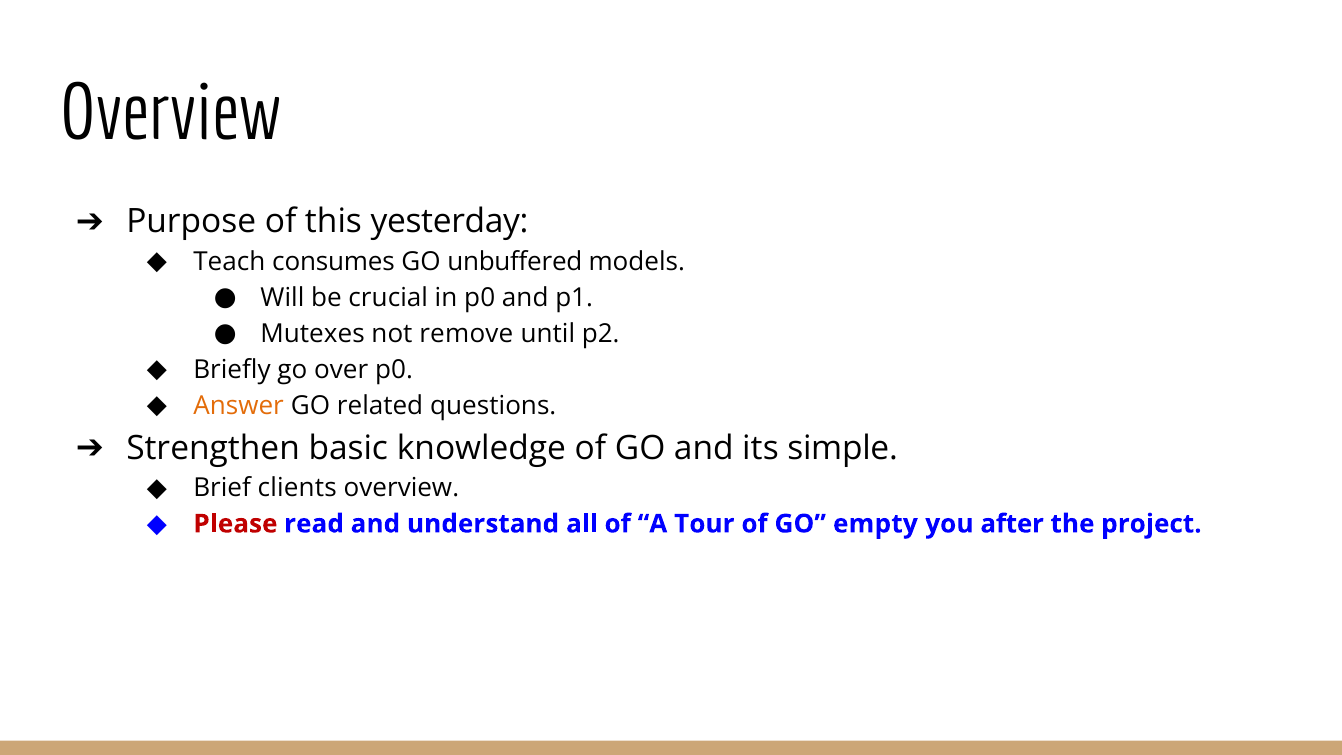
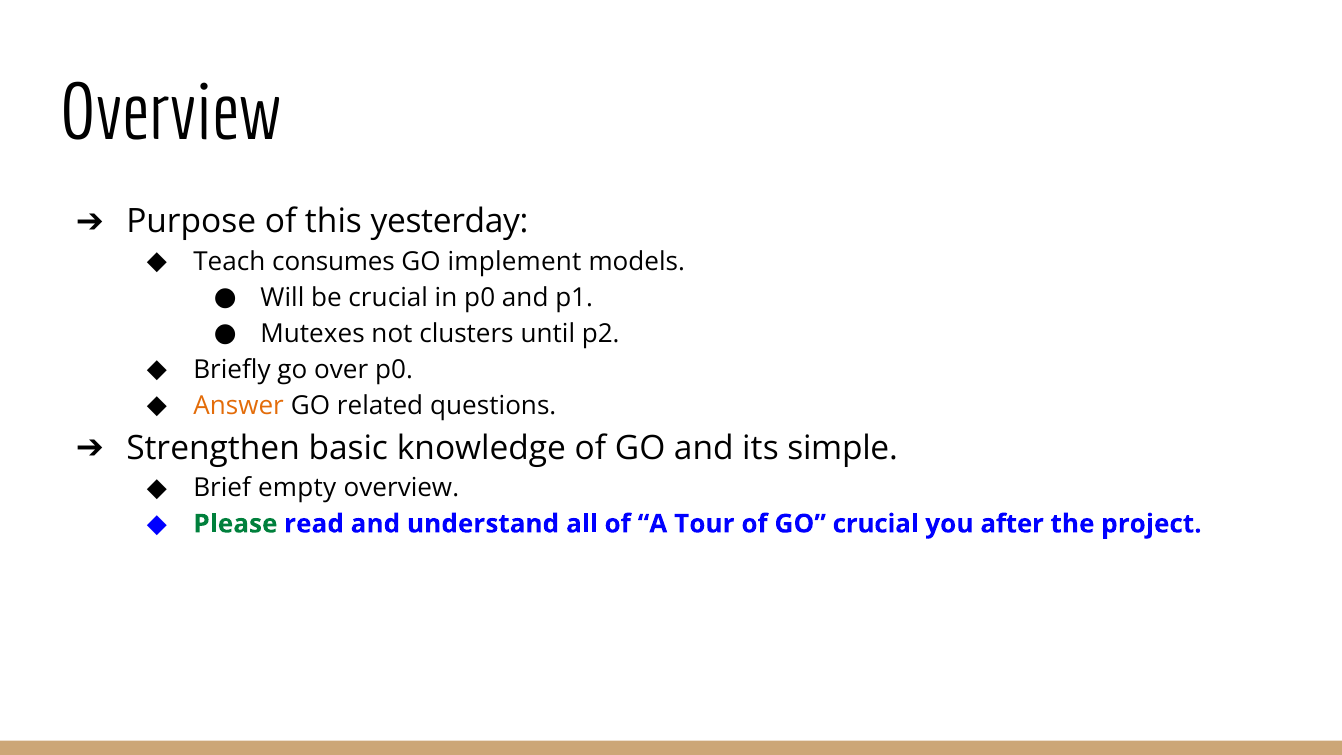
unbuffered: unbuffered -> implement (515, 262)
remove: remove -> clusters (466, 334)
clients: clients -> empty (297, 488)
Please colour: red -> green (235, 524)
GO empty: empty -> crucial (876, 524)
